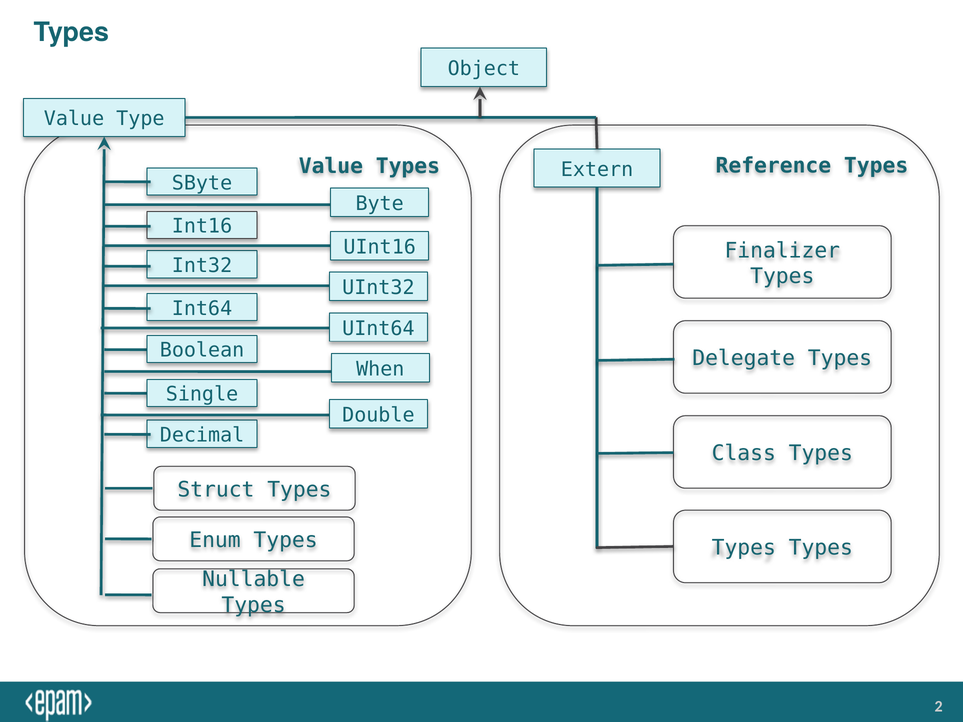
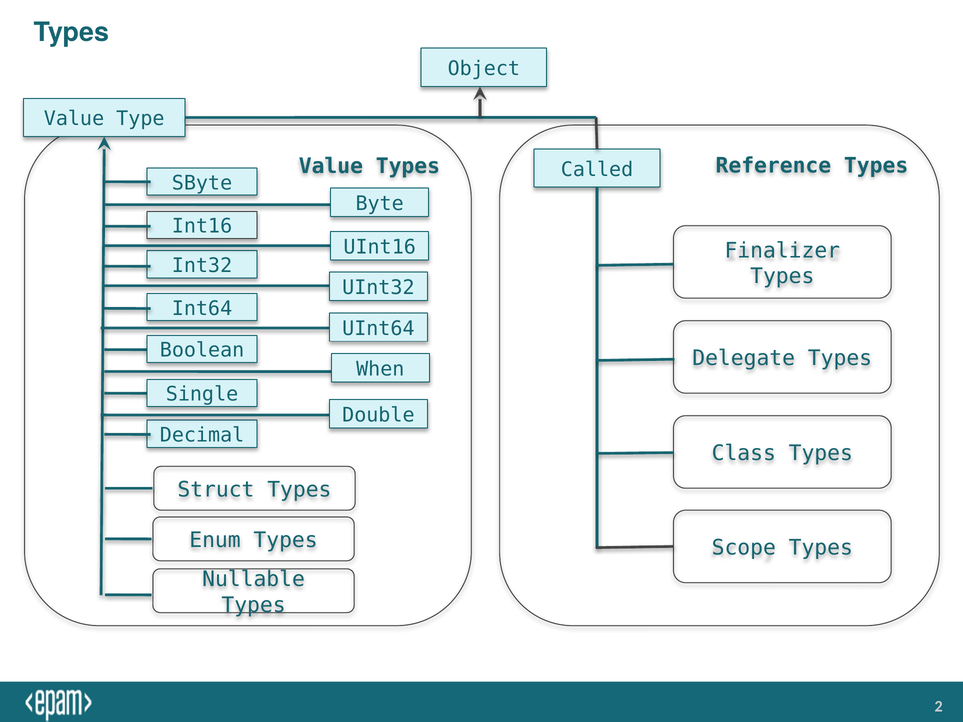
Extern: Extern -> Called (597, 169)
Types: Types -> Scope (744, 548)
